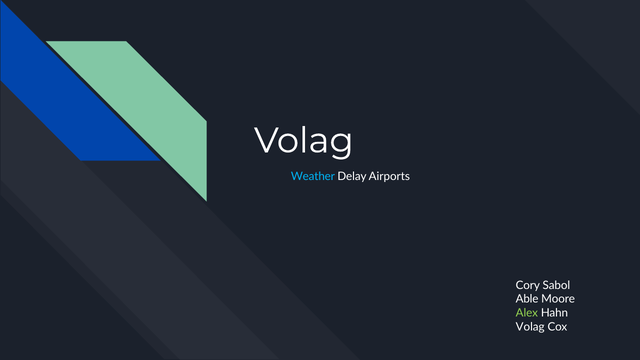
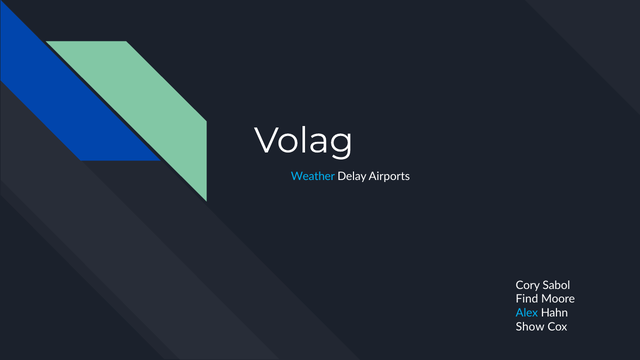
Able: Able -> Find (527, 299)
Alex colour: light green -> light blue (527, 313)
Volag: Volag -> Show (530, 327)
